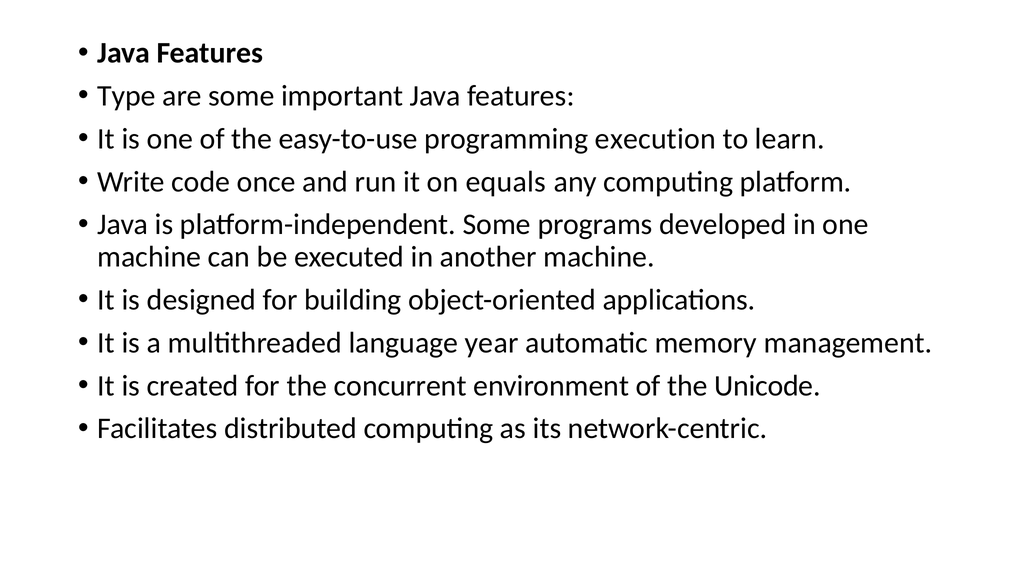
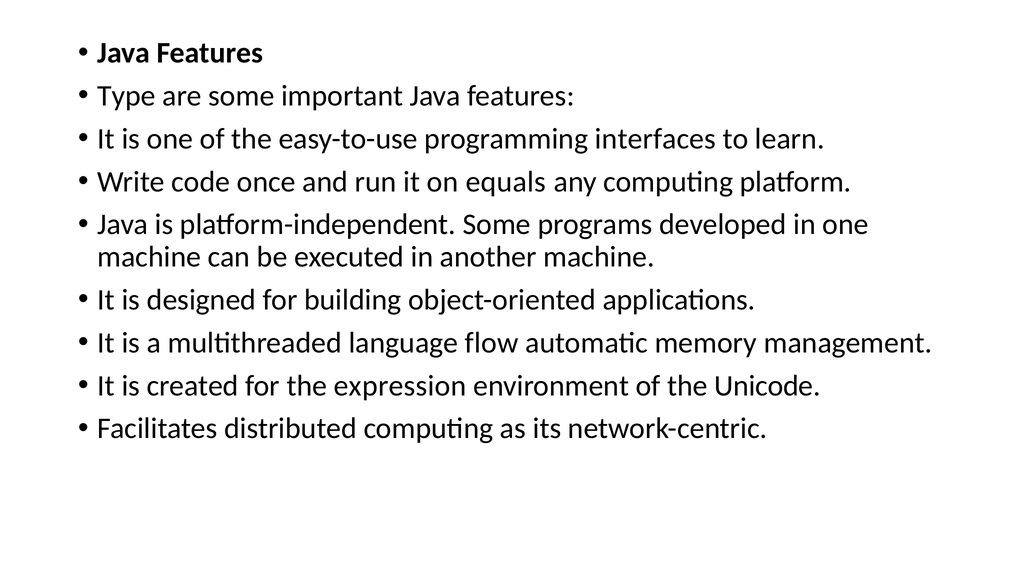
execution: execution -> interfaces (655, 139)
year: year -> flow (492, 343)
concurrent: concurrent -> expression (400, 386)
